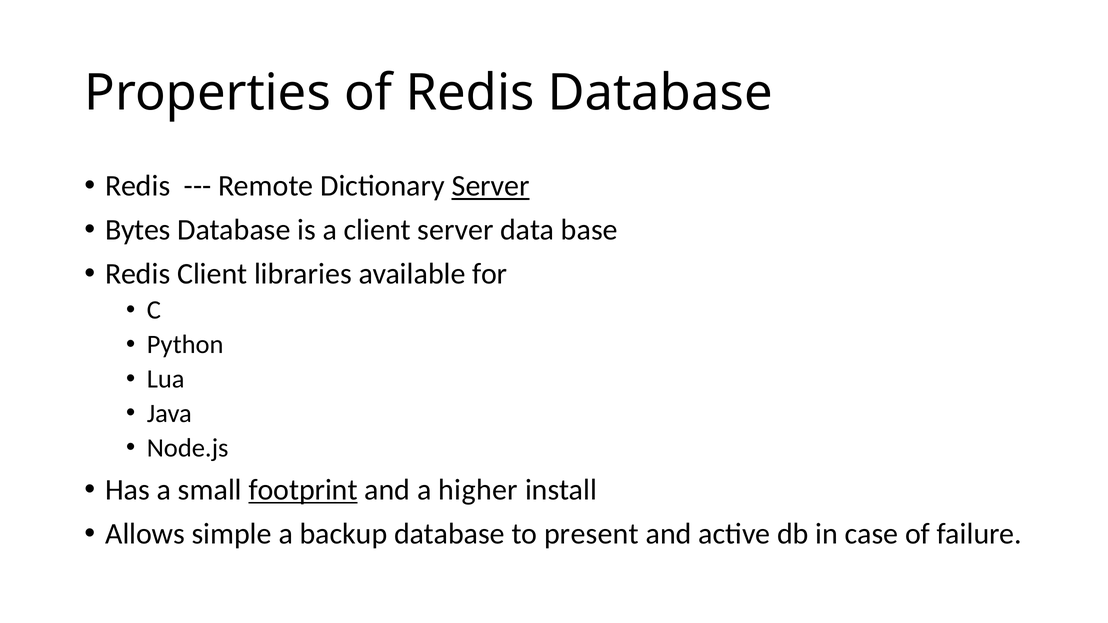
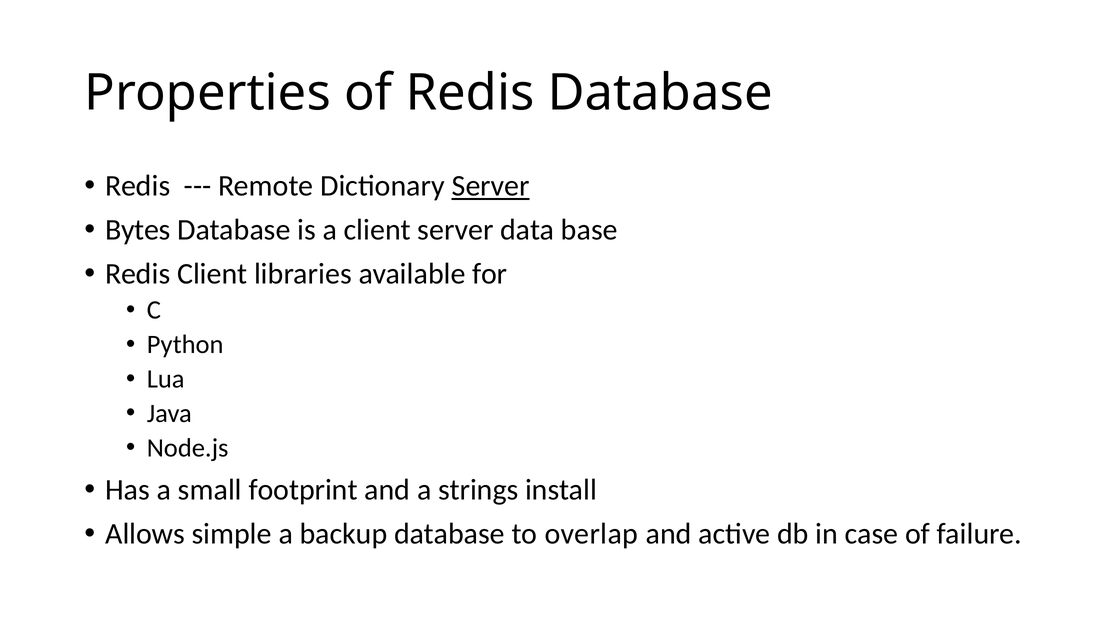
footprint underline: present -> none (303, 490)
higher: higher -> strings (478, 490)
present: present -> overlap (591, 534)
